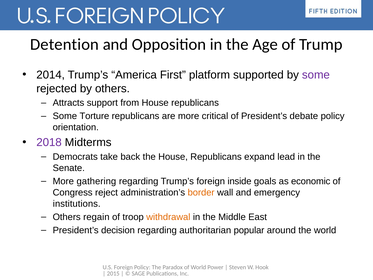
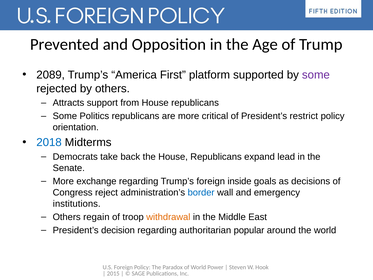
Detention: Detention -> Prevented (65, 44)
2014: 2014 -> 2089 (51, 75)
Torture: Torture -> Politics (94, 116)
debate: debate -> restrict (304, 116)
2018 colour: purple -> blue (49, 142)
gathering: gathering -> exchange (96, 181)
economic: economic -> decisions (311, 181)
border colour: orange -> blue (201, 192)
